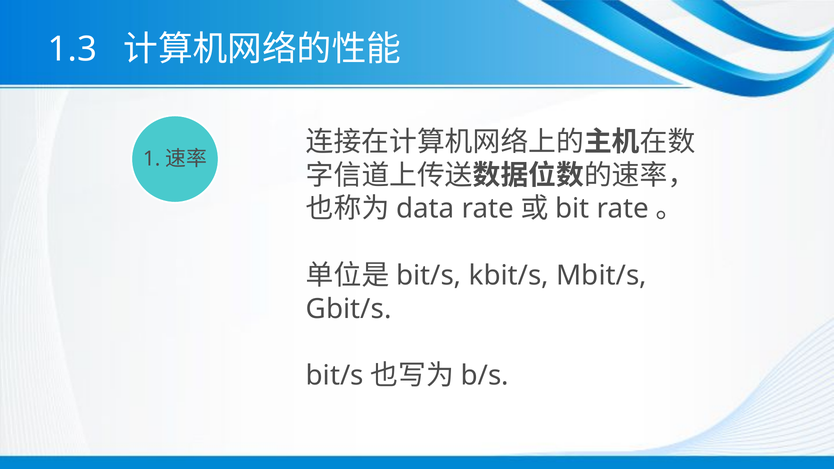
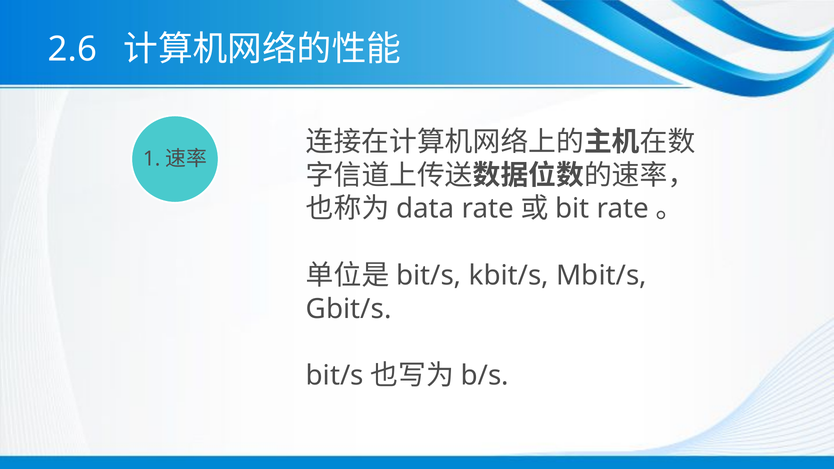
1.3: 1.3 -> 2.6 (72, 49)
